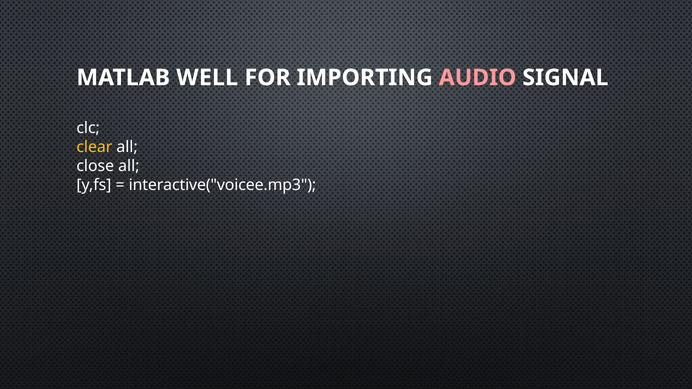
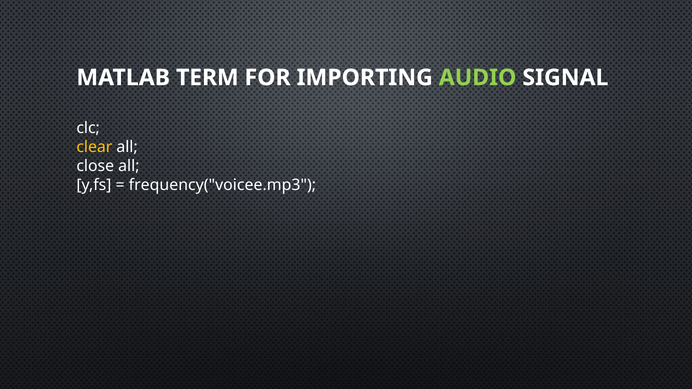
WELL: WELL -> TERM (207, 78)
AUDIO colour: pink -> light green (478, 78)
interactive("voicee.mp3: interactive("voicee.mp3 -> frequency("voicee.mp3 (222, 185)
